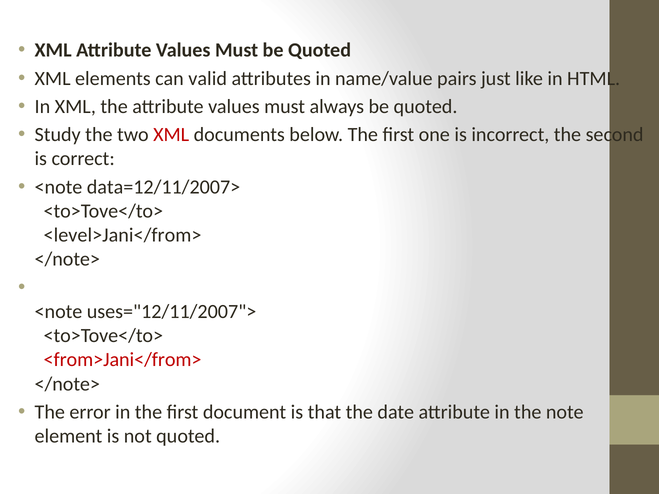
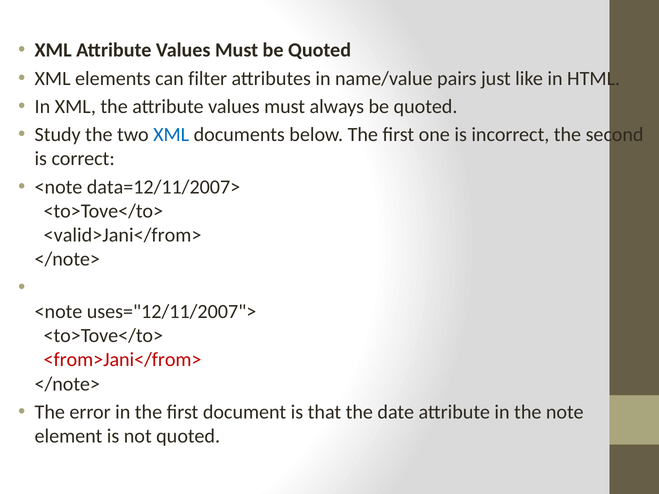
valid: valid -> filter (208, 79)
XML colour: red -> blue (171, 135)
<level>Jani</from>: <level>Jani</from> -> <valid>Jani</from> (123, 235)
